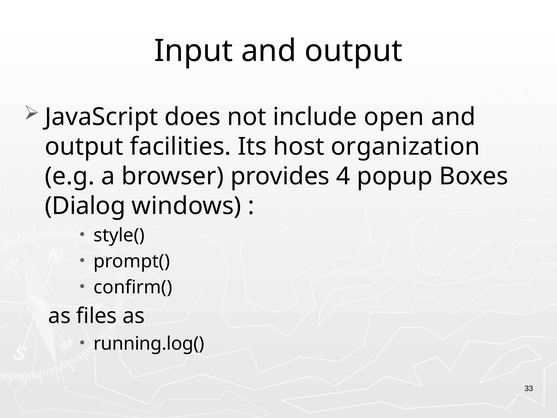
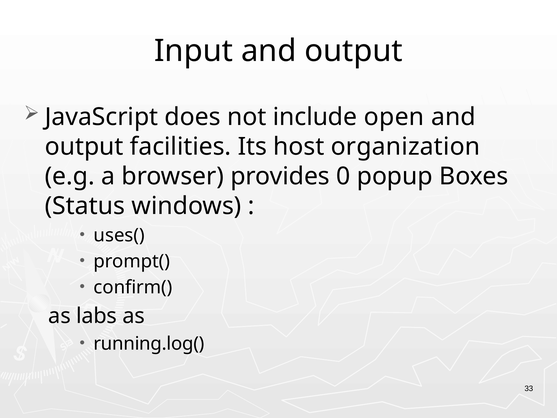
4: 4 -> 0 (343, 176)
Dialog: Dialog -> Status (85, 206)
style(: style( -> uses( (119, 235)
files: files -> labs (97, 316)
